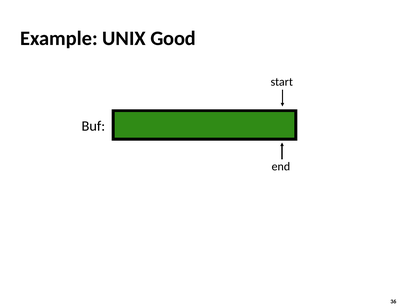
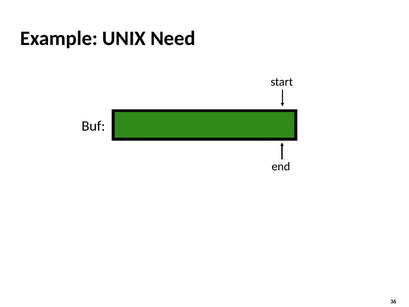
Good: Good -> Need (173, 38)
